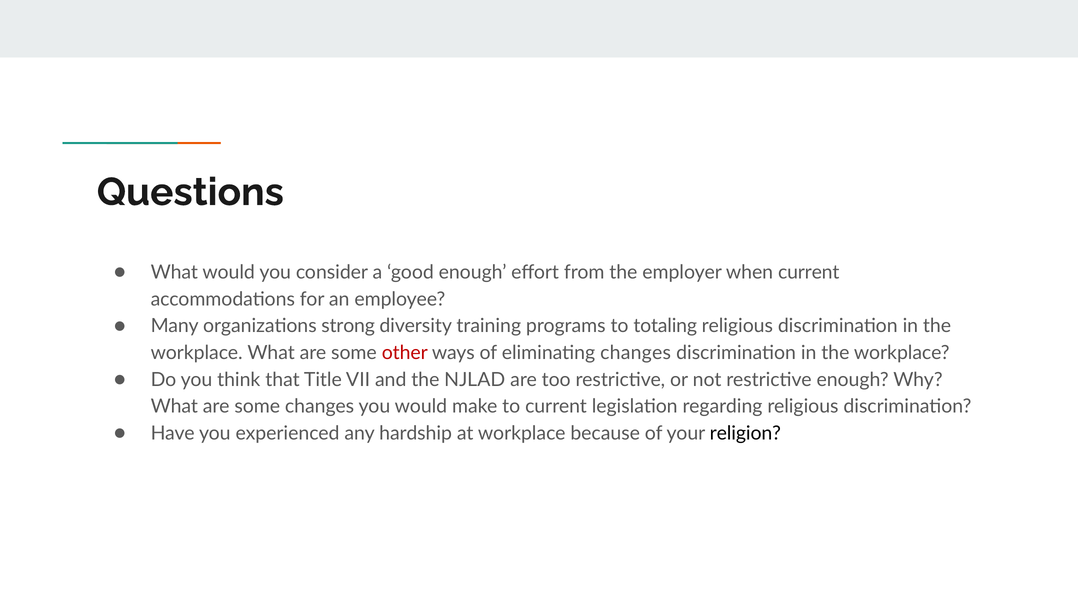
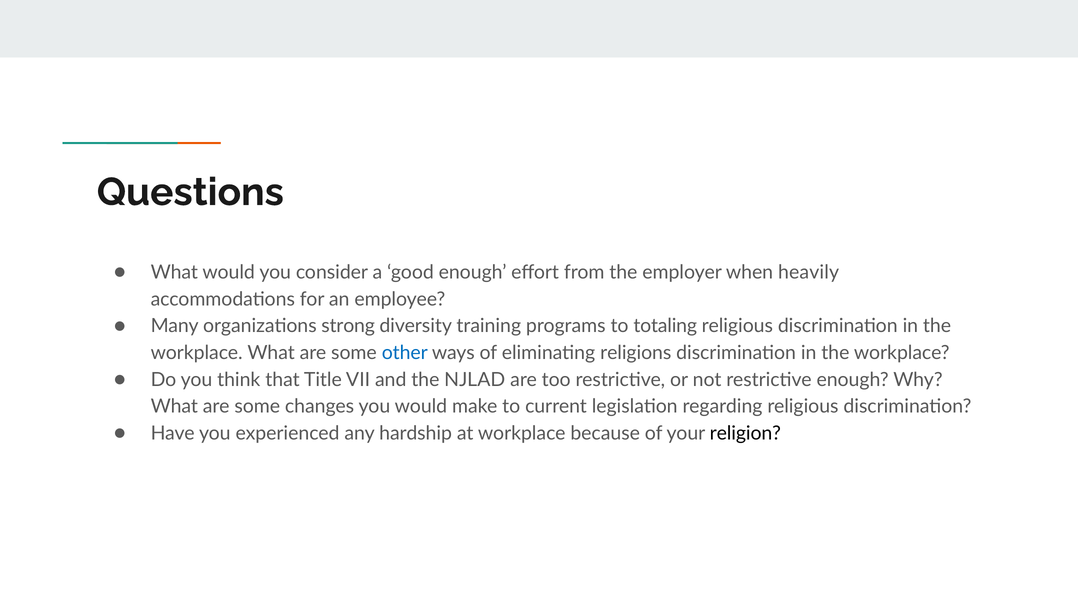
when current: current -> heavily (809, 272)
other colour: red -> blue (405, 353)
eliminating changes: changes -> religions (636, 353)
